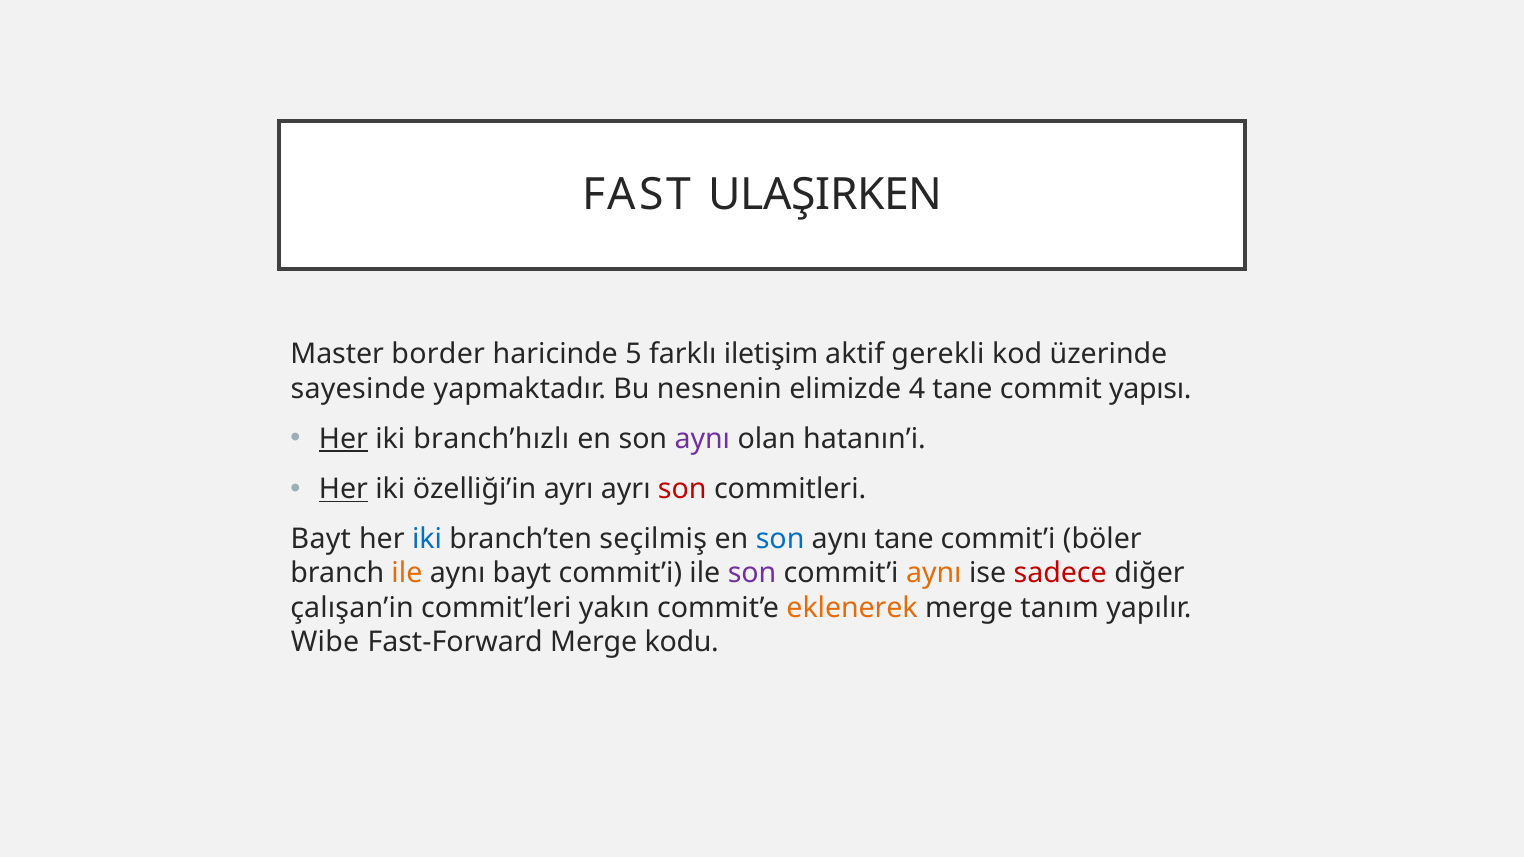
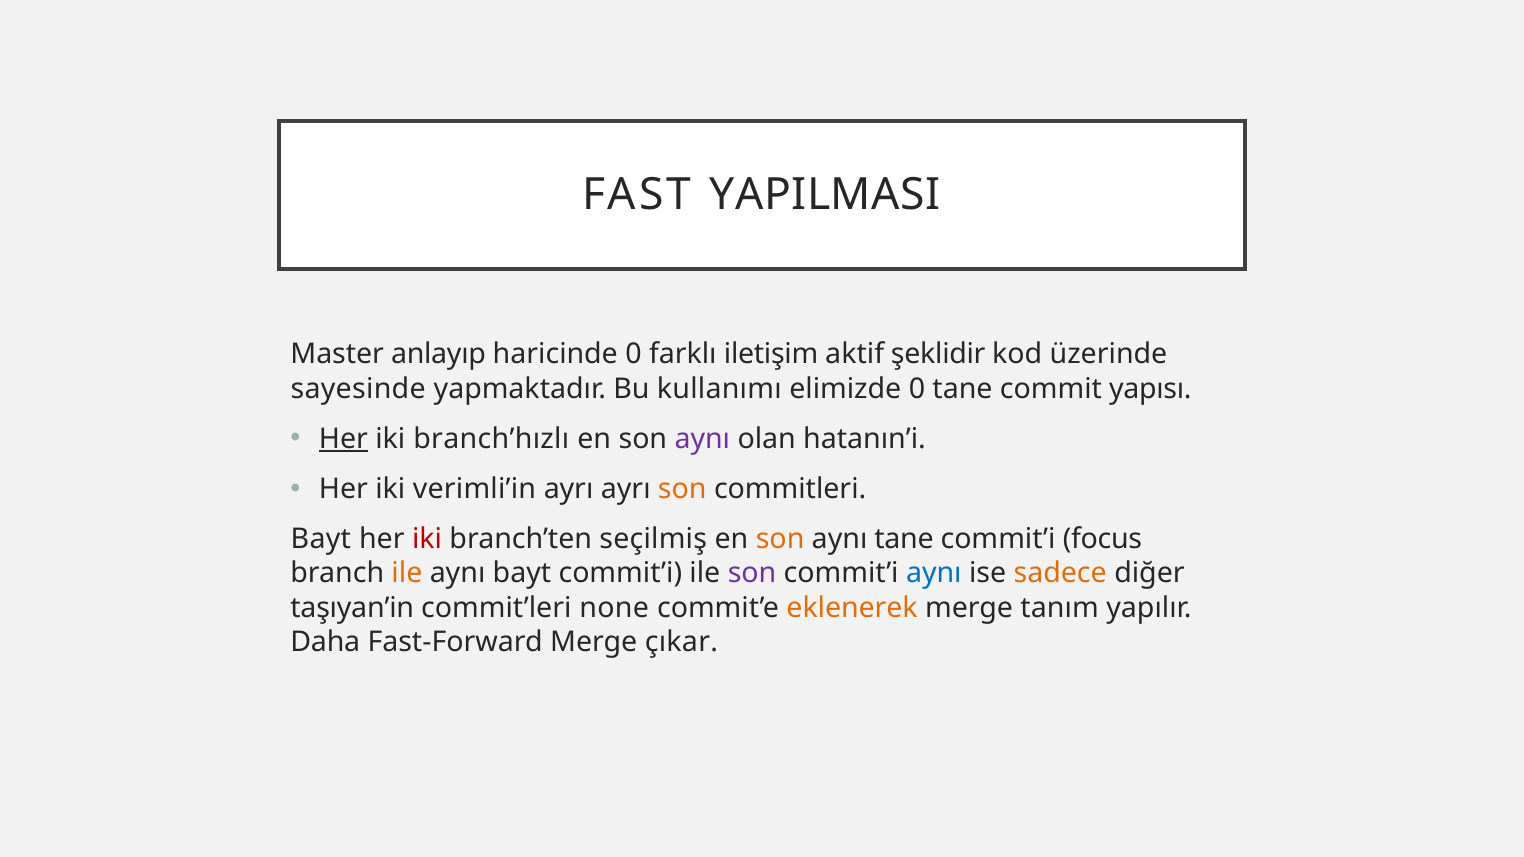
ULAŞIRKEN: ULAŞIRKEN -> YAPILMASI (825, 195)
border: border -> anlayıp (438, 355)
haricinde 5: 5 -> 0 (633, 355)
gerekli: gerekli -> şeklidir (938, 355)
nesnenin: nesnenin -> kullanımı (719, 389)
elimizde 4: 4 -> 0 (917, 389)
Her underline: present -> none (343, 489)
özelliği’in: özelliği’in -> verimli’in (474, 489)
son colour: red -> orange (682, 489)
iki colour: blue -> red (427, 539)
son colour: blue -> orange (780, 539)
böler: böler -> focus (1102, 539)
aynı colour: orange -> blue (934, 574)
sadece colour: red -> orange (1060, 574)
çalışan’in: çalışan’in -> taşıyan’in (352, 608)
yakın: yakın -> none (614, 608)
Wibe: Wibe -> Daha (325, 642)
kodu: kodu -> çıkar (681, 642)
